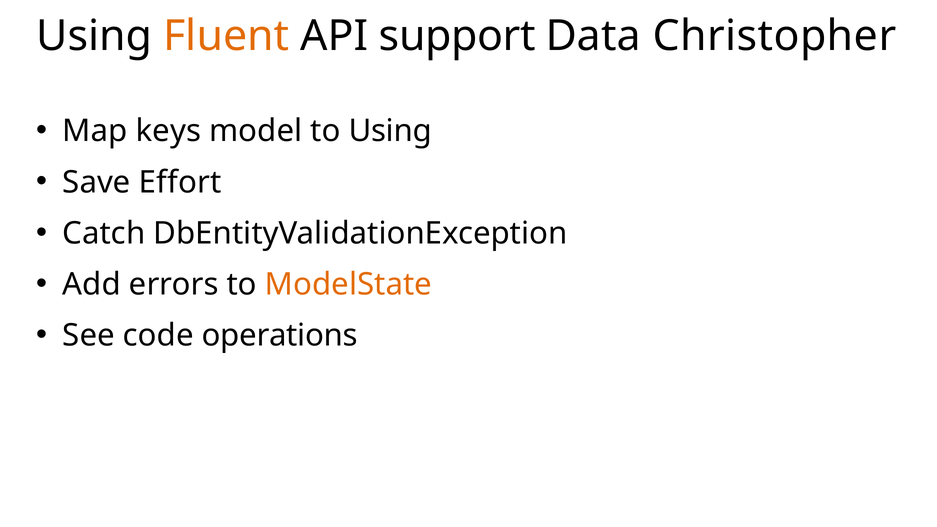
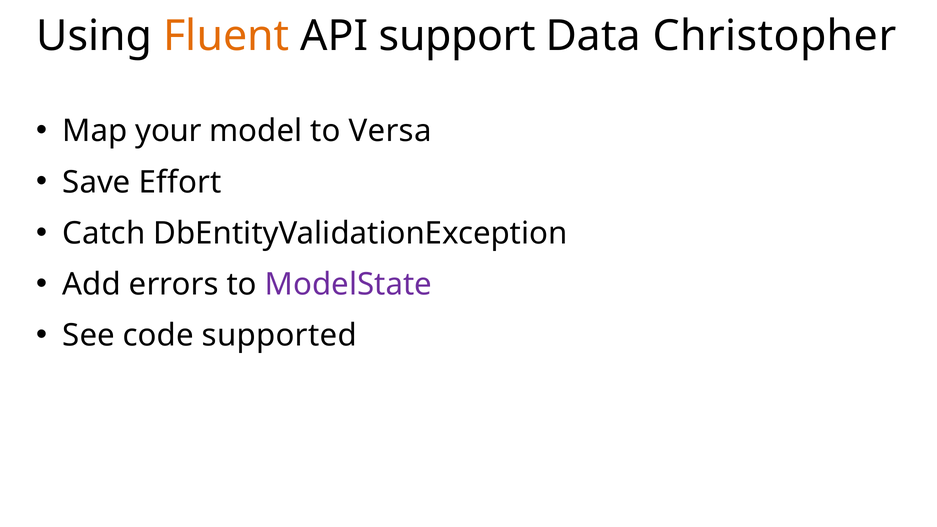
keys: keys -> your (169, 131)
to Using: Using -> Versa (390, 131)
ModelState colour: orange -> purple (348, 285)
operations: operations -> supported (279, 336)
